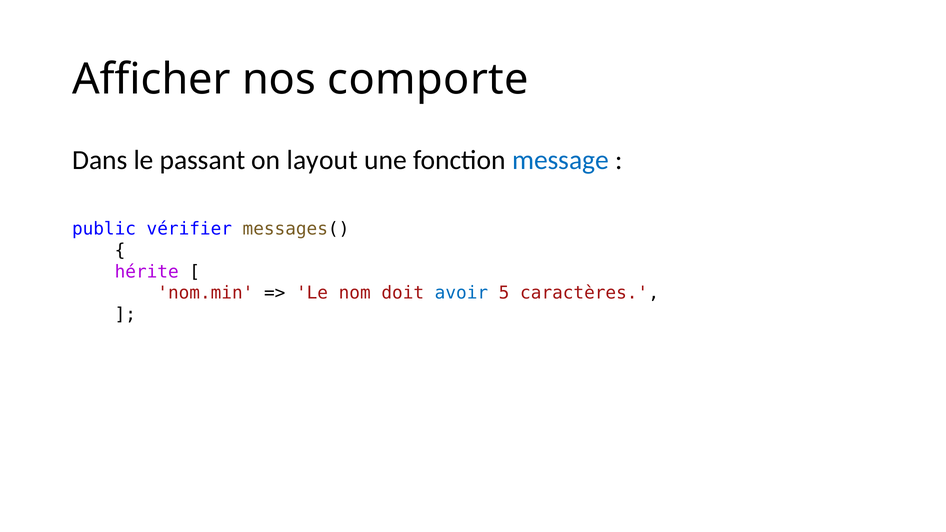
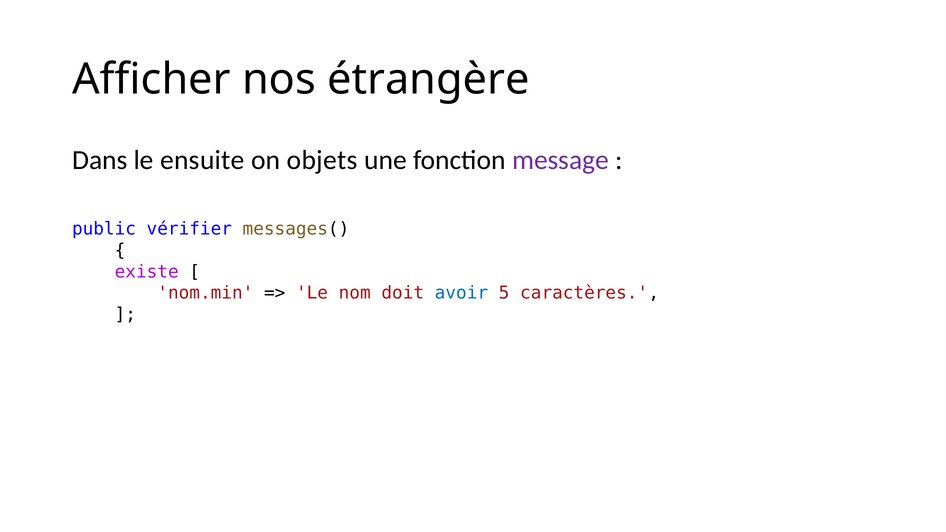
comporte: comporte -> étrangère (428, 79)
passant: passant -> ensuite (202, 160)
layout: layout -> objets (322, 160)
message colour: blue -> purple (561, 160)
hérite: hérite -> existe (147, 272)
